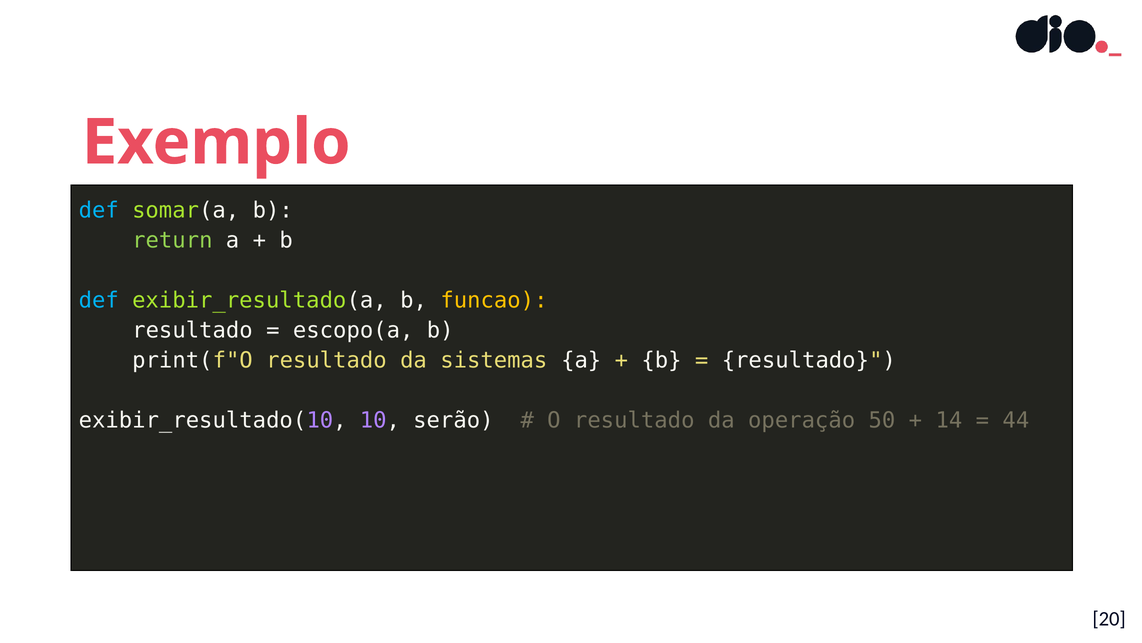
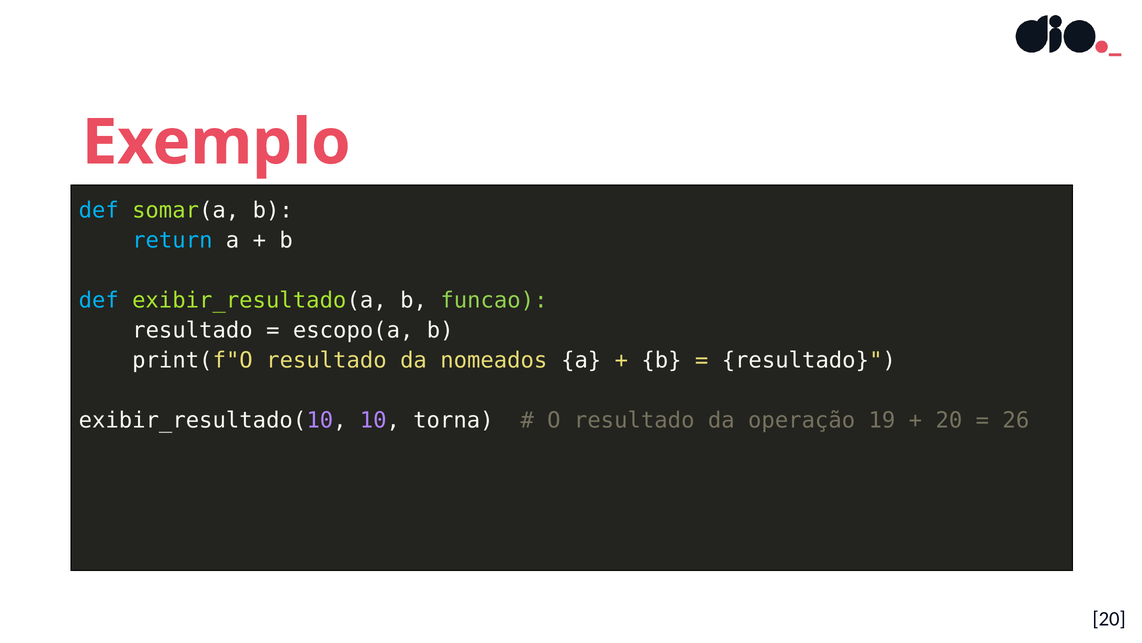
return colour: light green -> light blue (172, 240)
funcao colour: yellow -> light green (494, 300)
sistemas: sistemas -> nomeados (494, 360)
serão: serão -> torna (453, 420)
50: 50 -> 19 (882, 420)
14: 14 -> 20 (949, 420)
44: 44 -> 26 (1016, 420)
